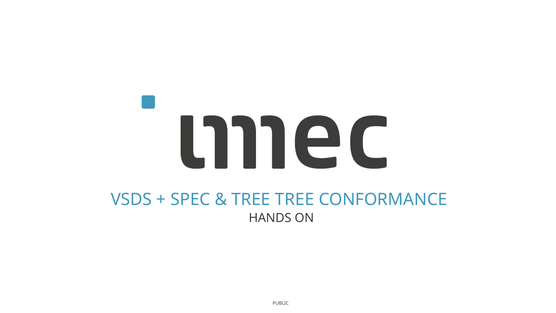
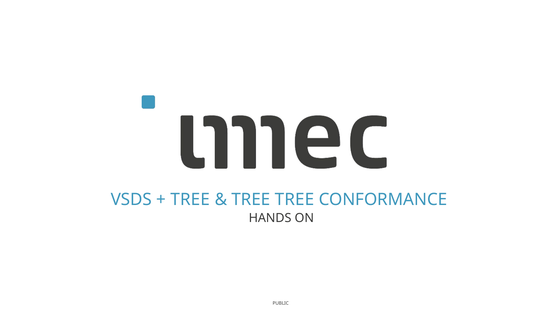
SPEC: SPEC -> TREE (190, 199)
